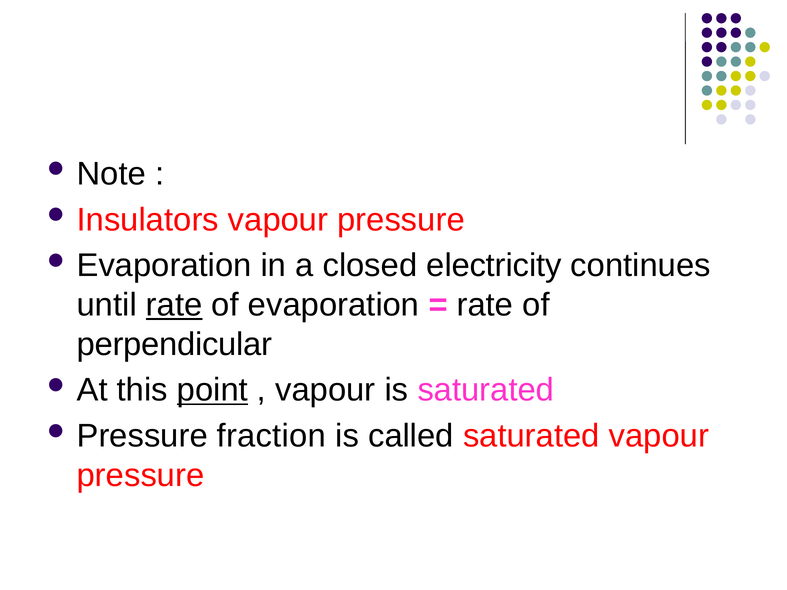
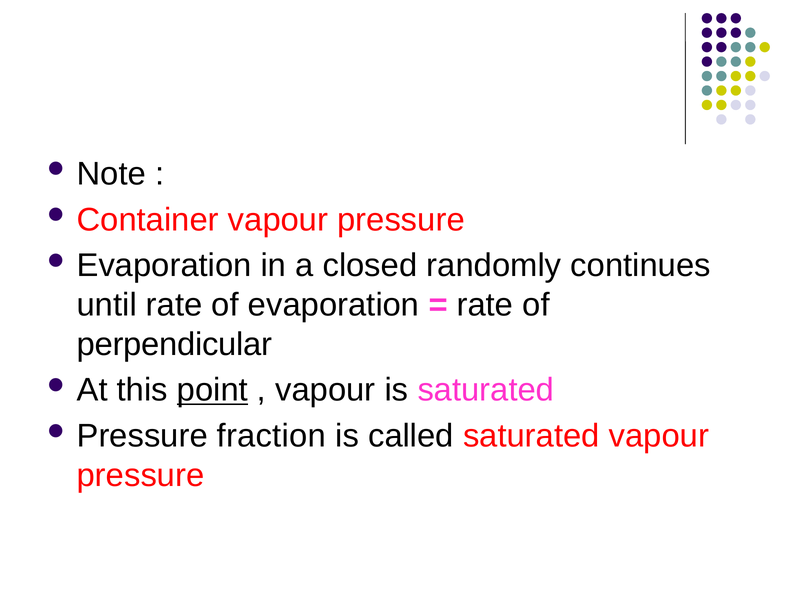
Insulators: Insulators -> Container (148, 220)
electricity: electricity -> randomly (494, 266)
rate underline: present -> none (174, 305)
